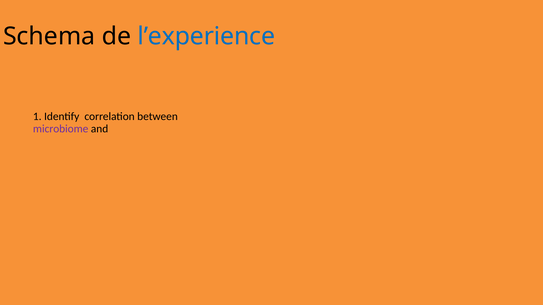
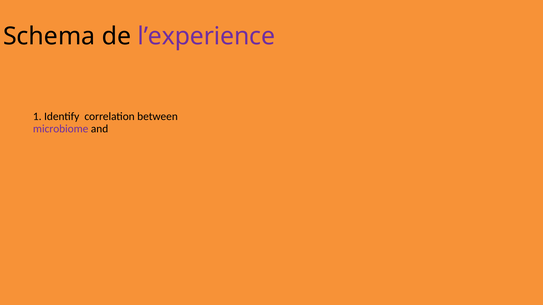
l’experience colour: blue -> purple (206, 36)
